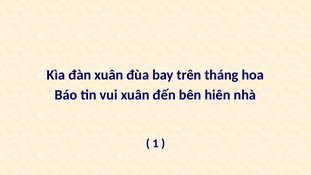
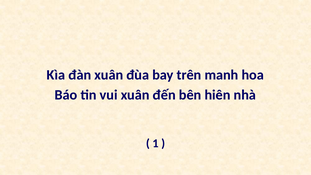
tháng: tháng -> manh (221, 75)
